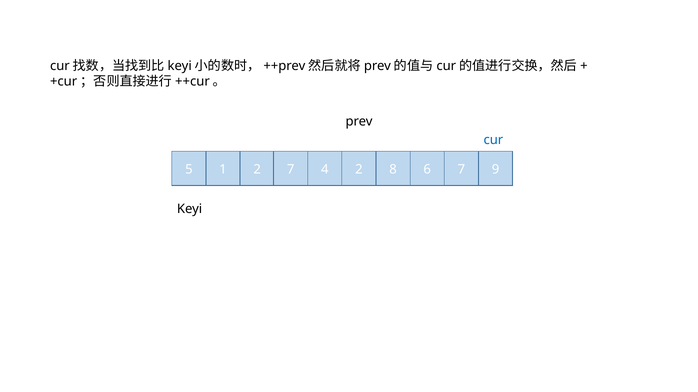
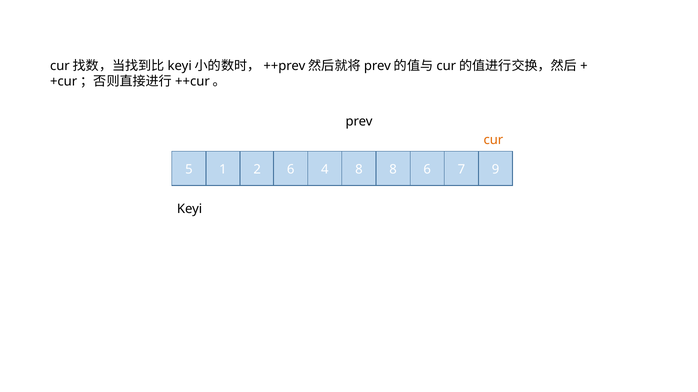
cur colour: blue -> orange (493, 140)
2 7: 7 -> 6 (291, 170)
4 2: 2 -> 8 (359, 170)
